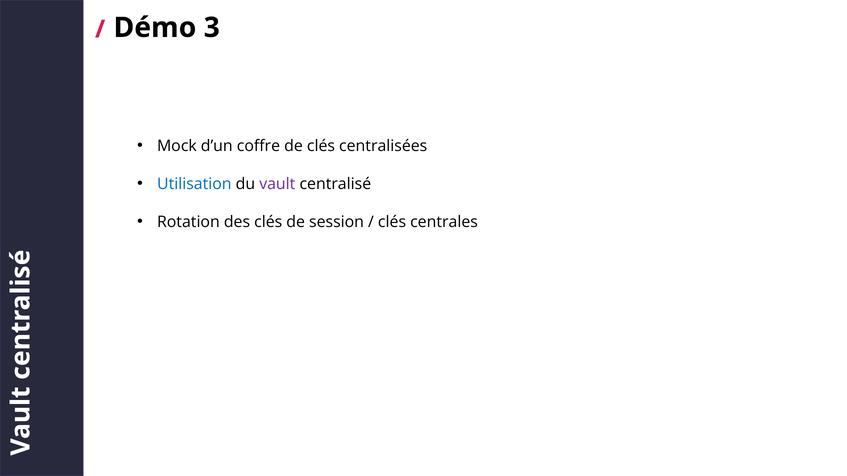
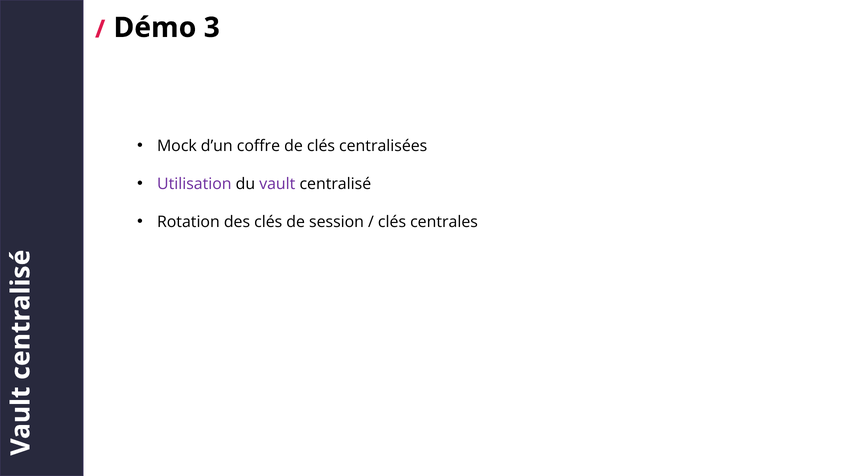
Utilisation colour: blue -> purple (194, 184)
